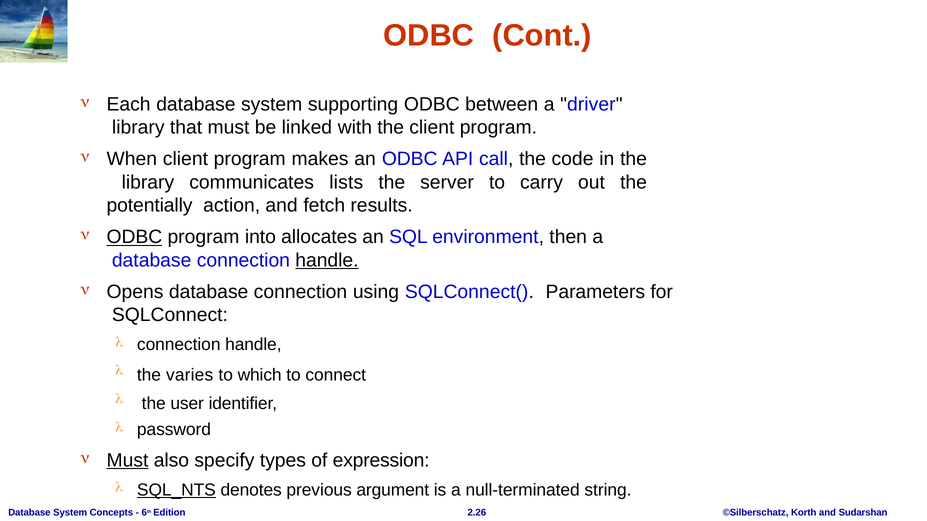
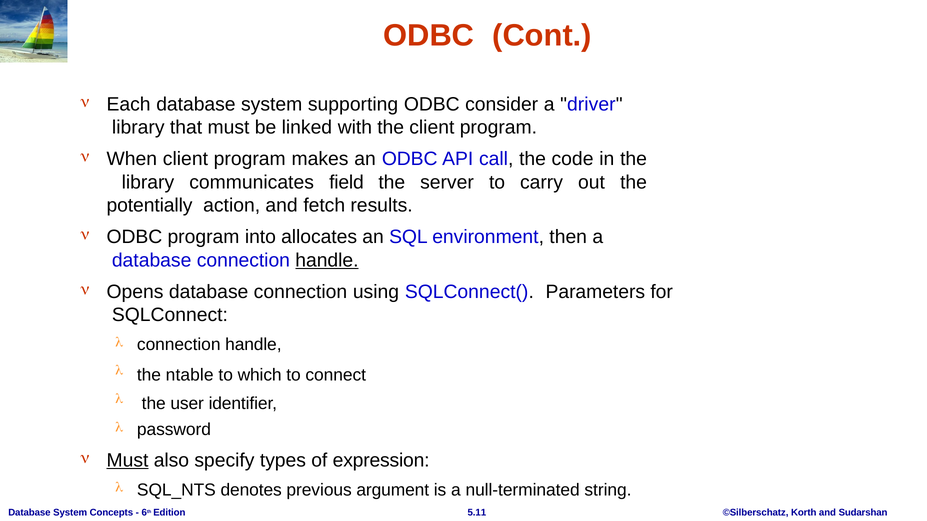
between: between -> consider (502, 104)
lists: lists -> field (346, 182)
ODBC underline: present -> none (134, 237)
varies: varies -> ntable (190, 375)
SQL_NTS underline: present -> none (176, 490)
2.26: 2.26 -> 5.11 (477, 513)
